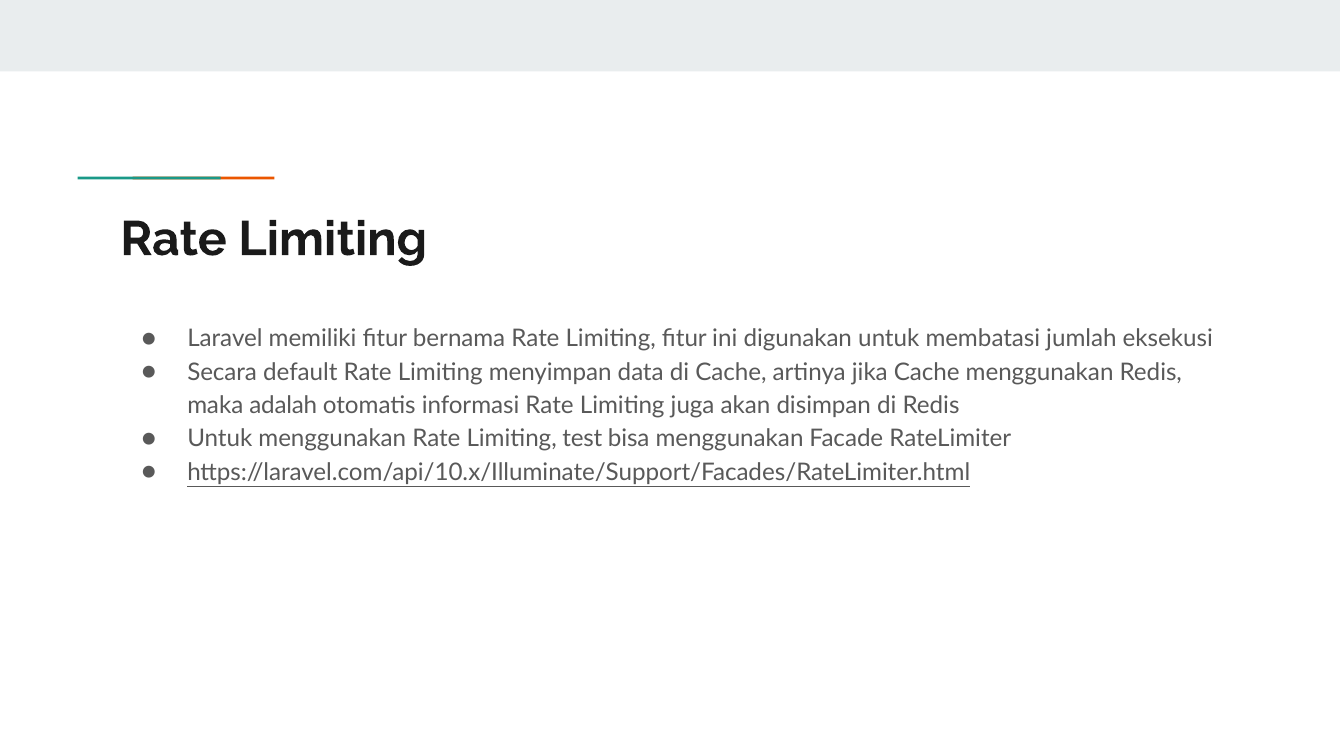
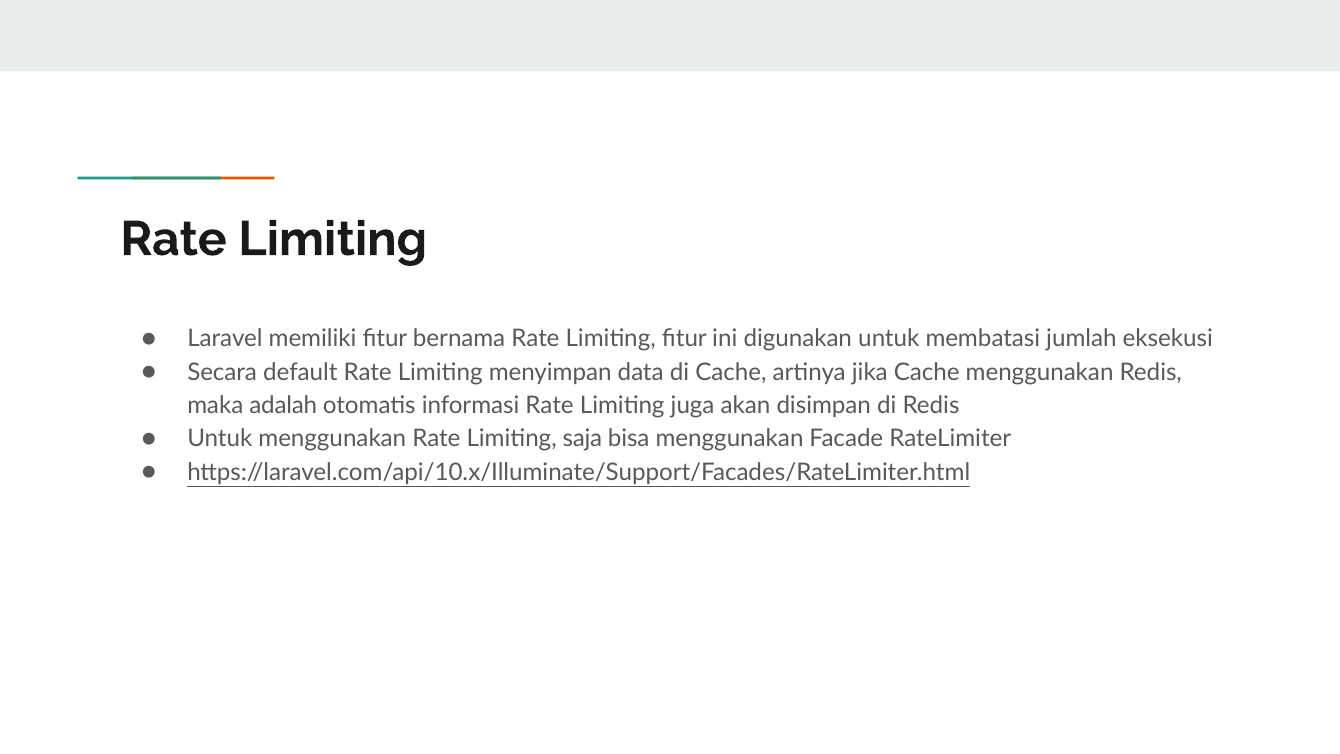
test: test -> saja (582, 439)
